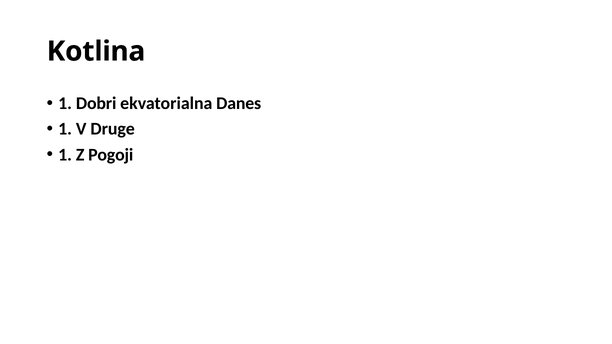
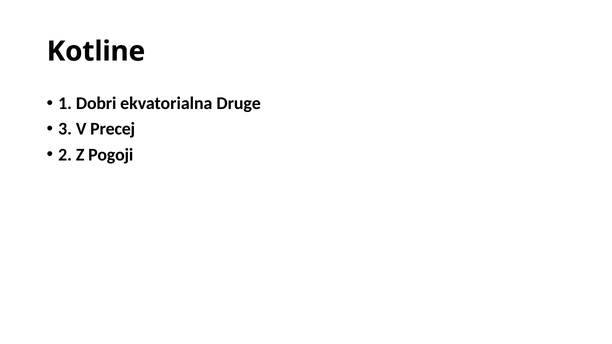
Kotlina: Kotlina -> Kotline (96, 51)
Danes: Danes -> Druge (239, 103)
1: 1 -> 3 (65, 129)
Druge: Druge -> Precej (113, 129)
1: 1 -> 2 (65, 155)
